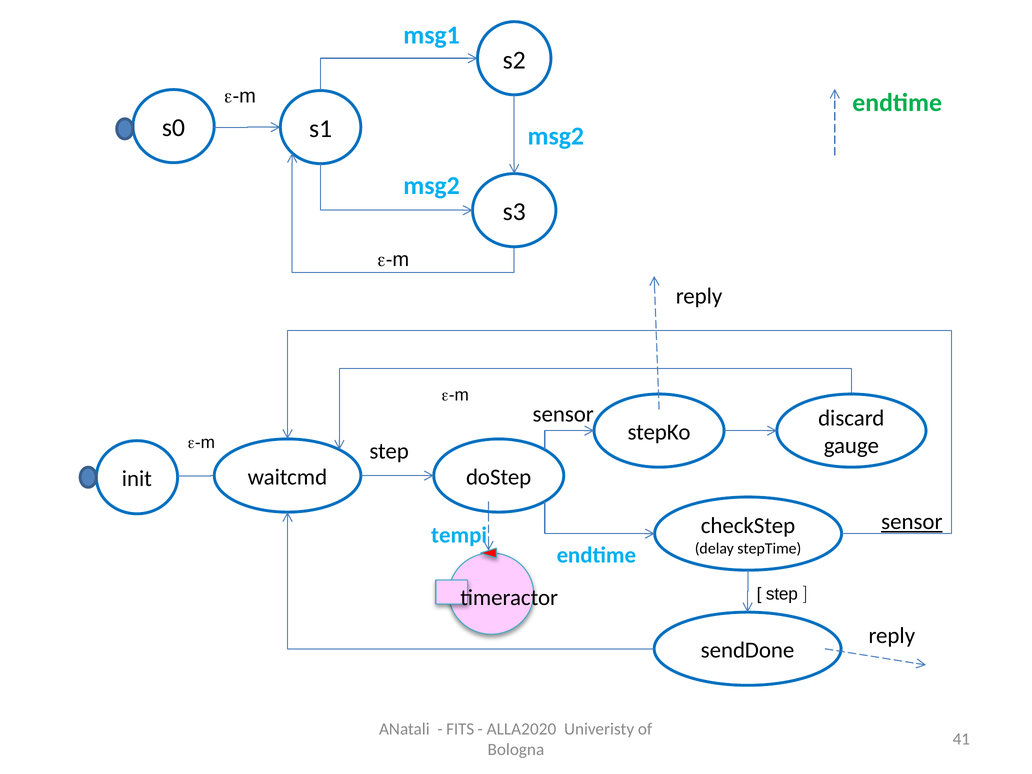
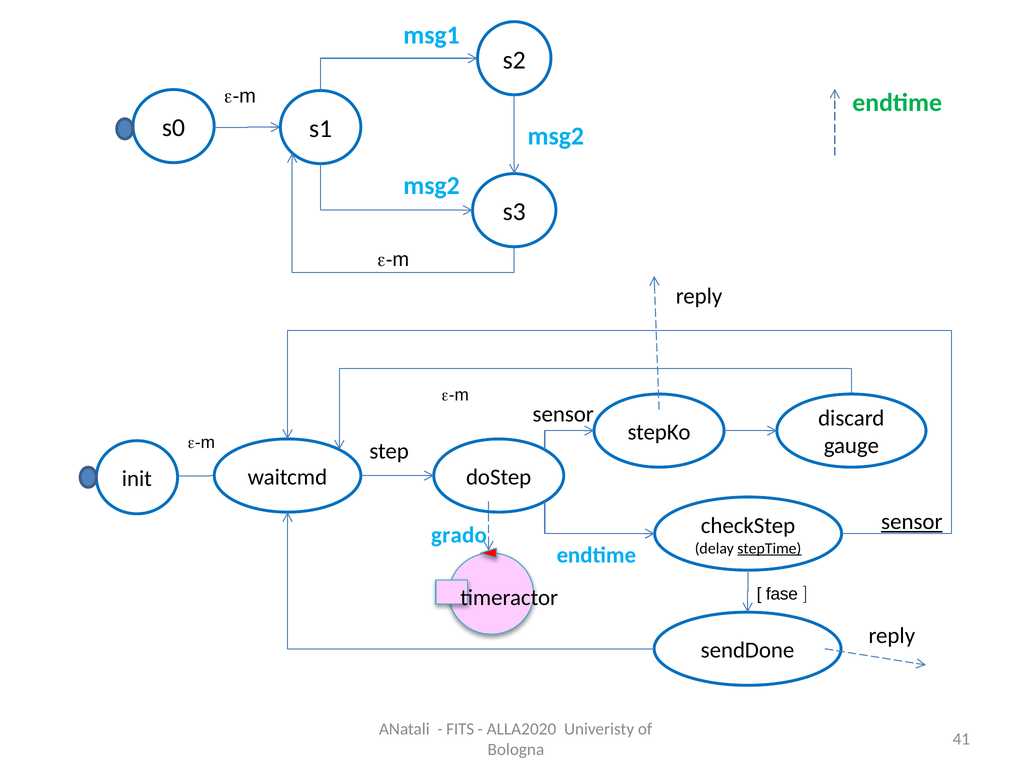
tempi: tempi -> grado (459, 535)
stepTime underline: none -> present (769, 548)
step: step -> fase (782, 594)
